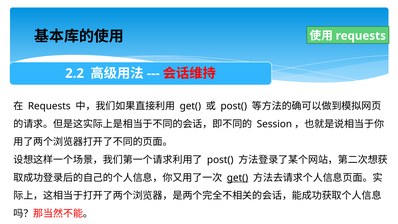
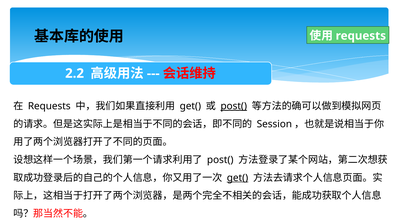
post( underline: none -> present (234, 106)
